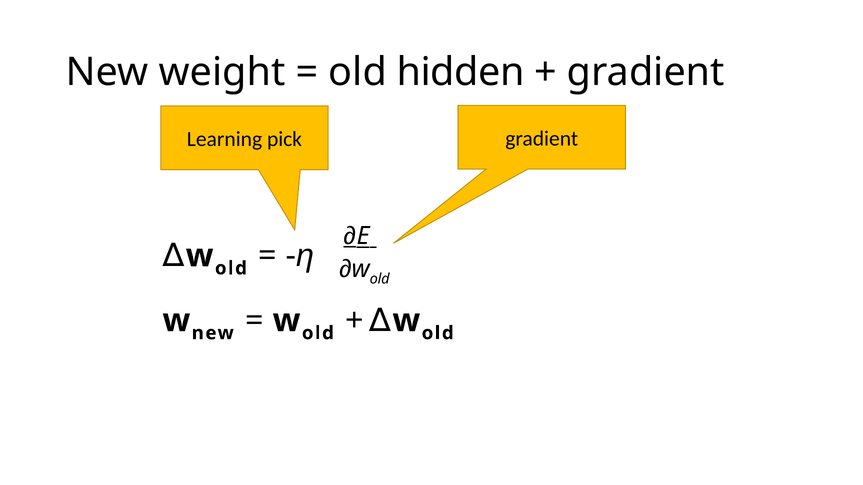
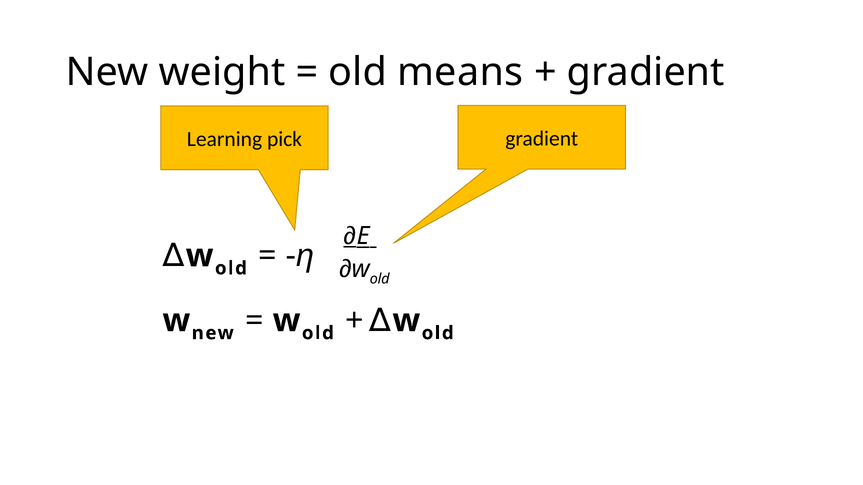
hidden: hidden -> means (460, 72)
